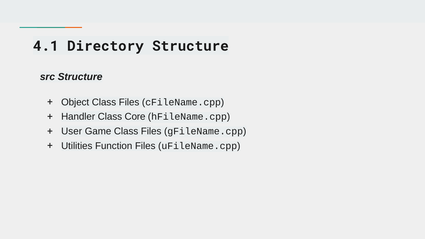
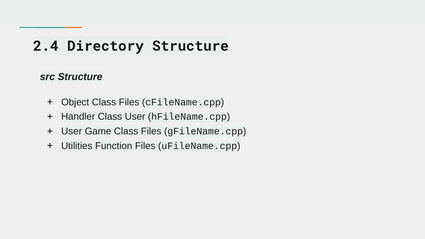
4.1: 4.1 -> 2.4 (46, 46)
Class Core: Core -> User (135, 117)
